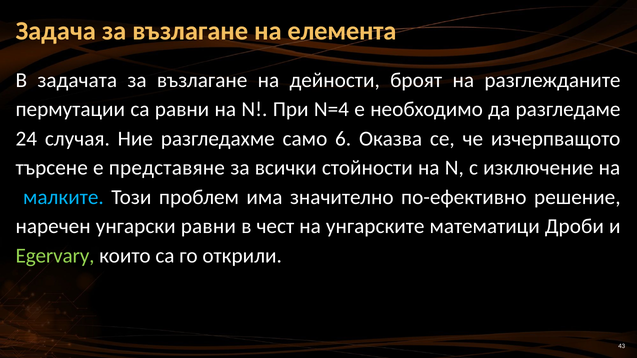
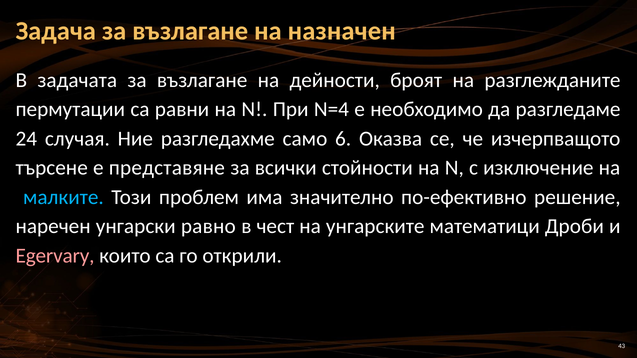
елемента: елемента -> назначен (342, 31)
унгарски равни: равни -> равно (208, 227)
Egervary colour: light green -> pink (55, 256)
